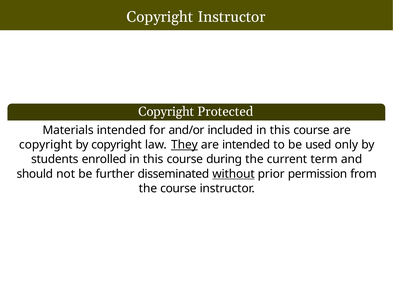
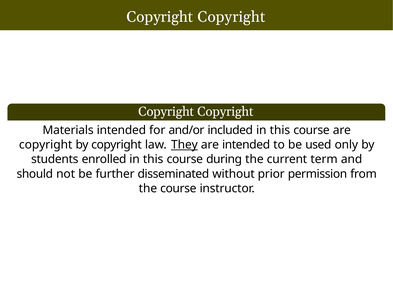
Instructor: Instructor -> Copyright (231, 17)
Protected: Protected -> Copyright (225, 111)
without underline: present -> none (234, 174)
